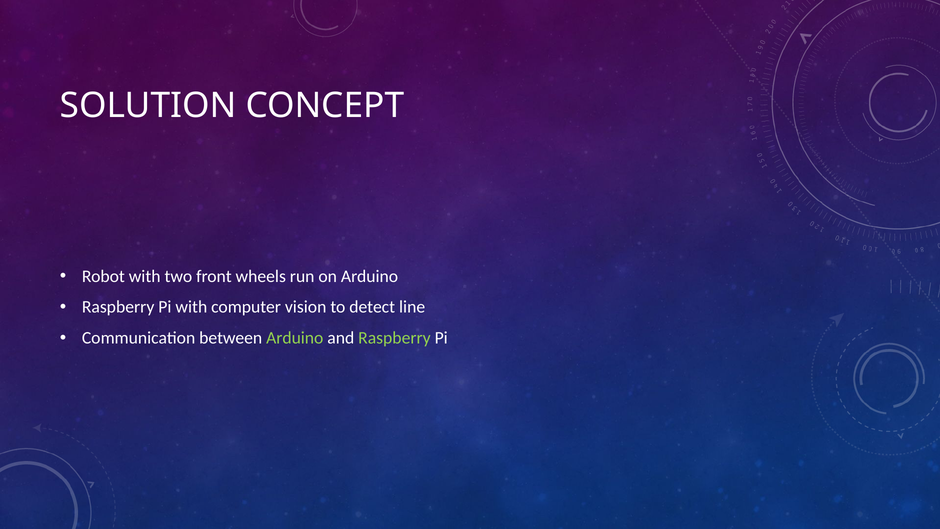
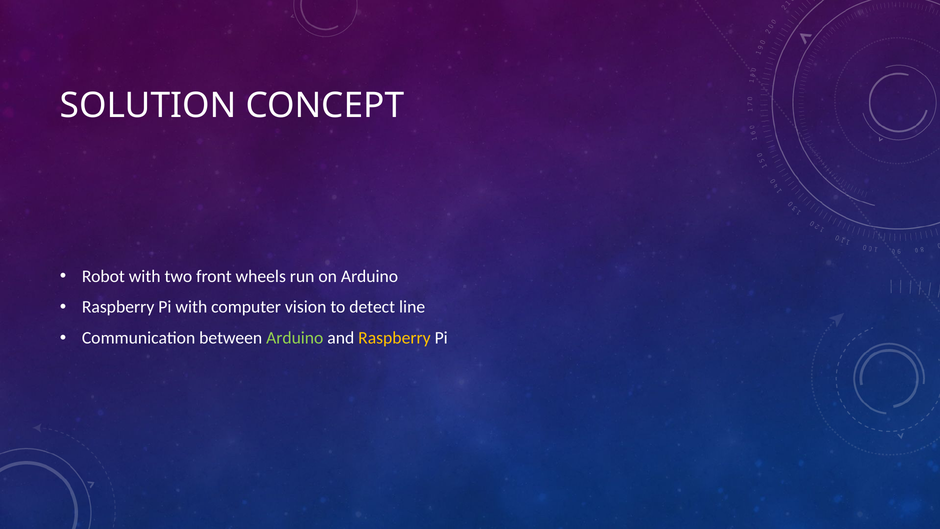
Raspberry colour: light green -> yellow (394, 338)
